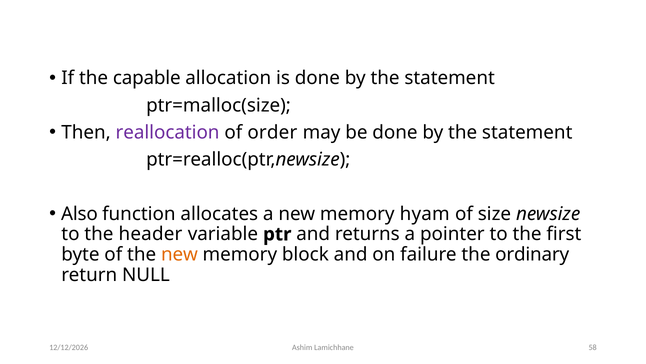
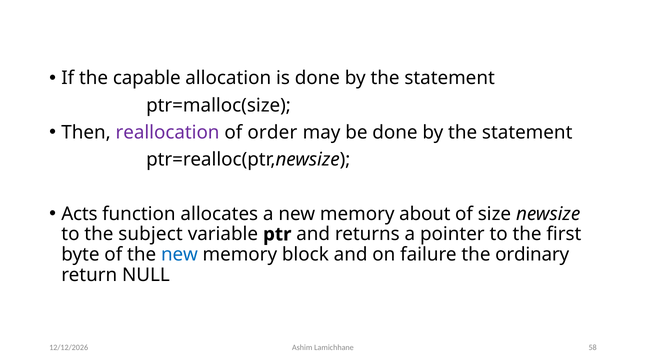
Also: Also -> Acts (79, 213)
hyam: hyam -> about (425, 213)
header: header -> subject (151, 234)
new colour: orange -> blue (179, 254)
